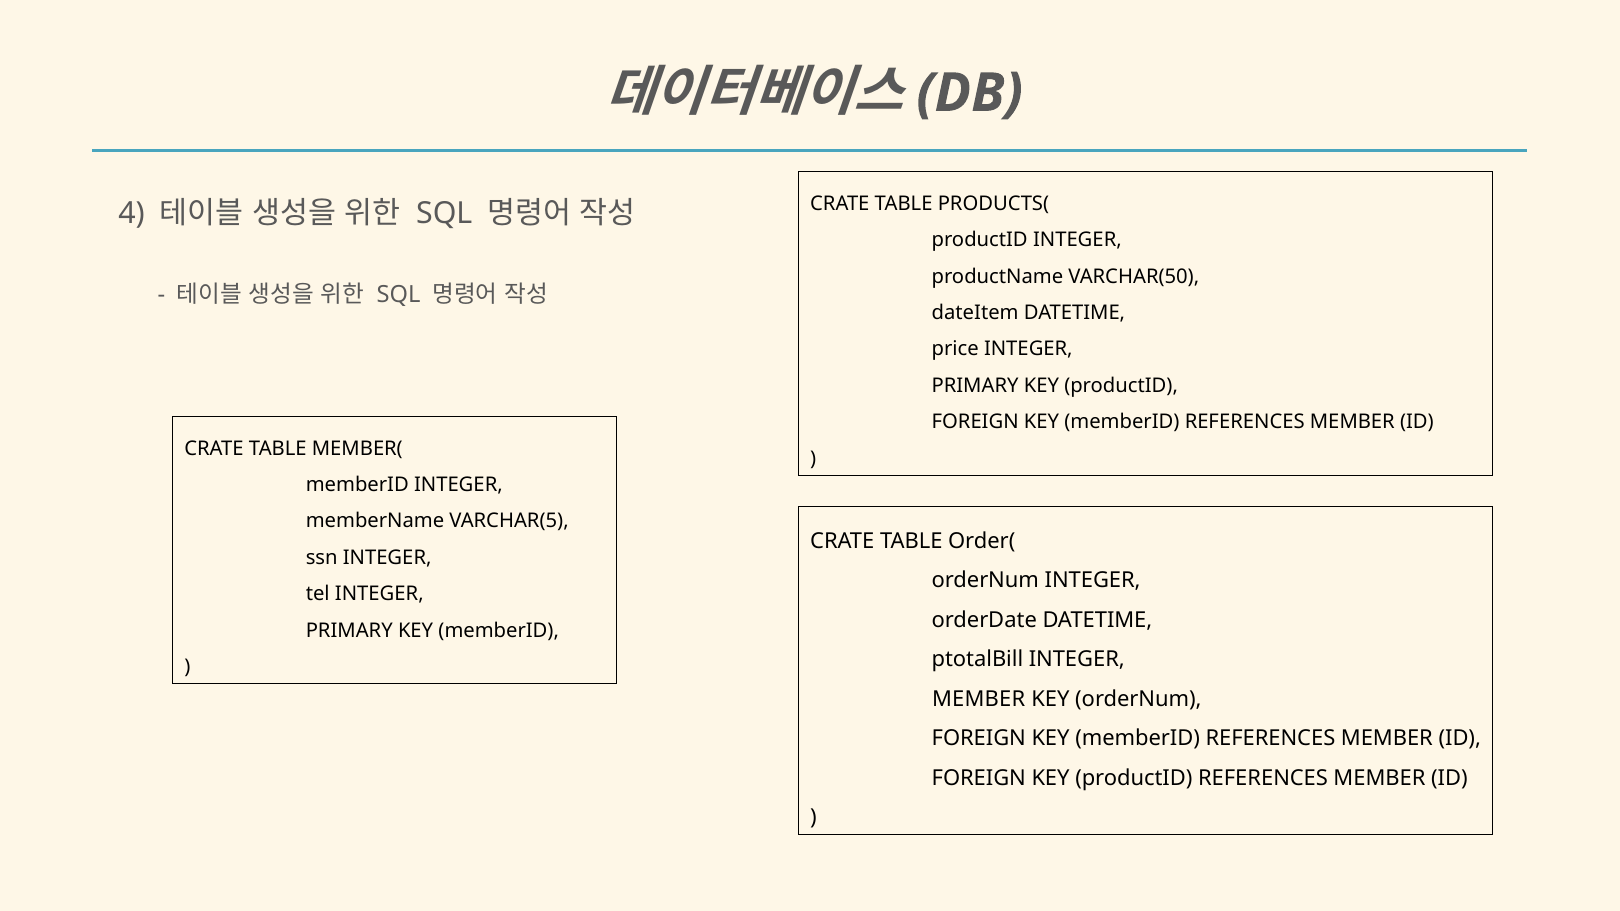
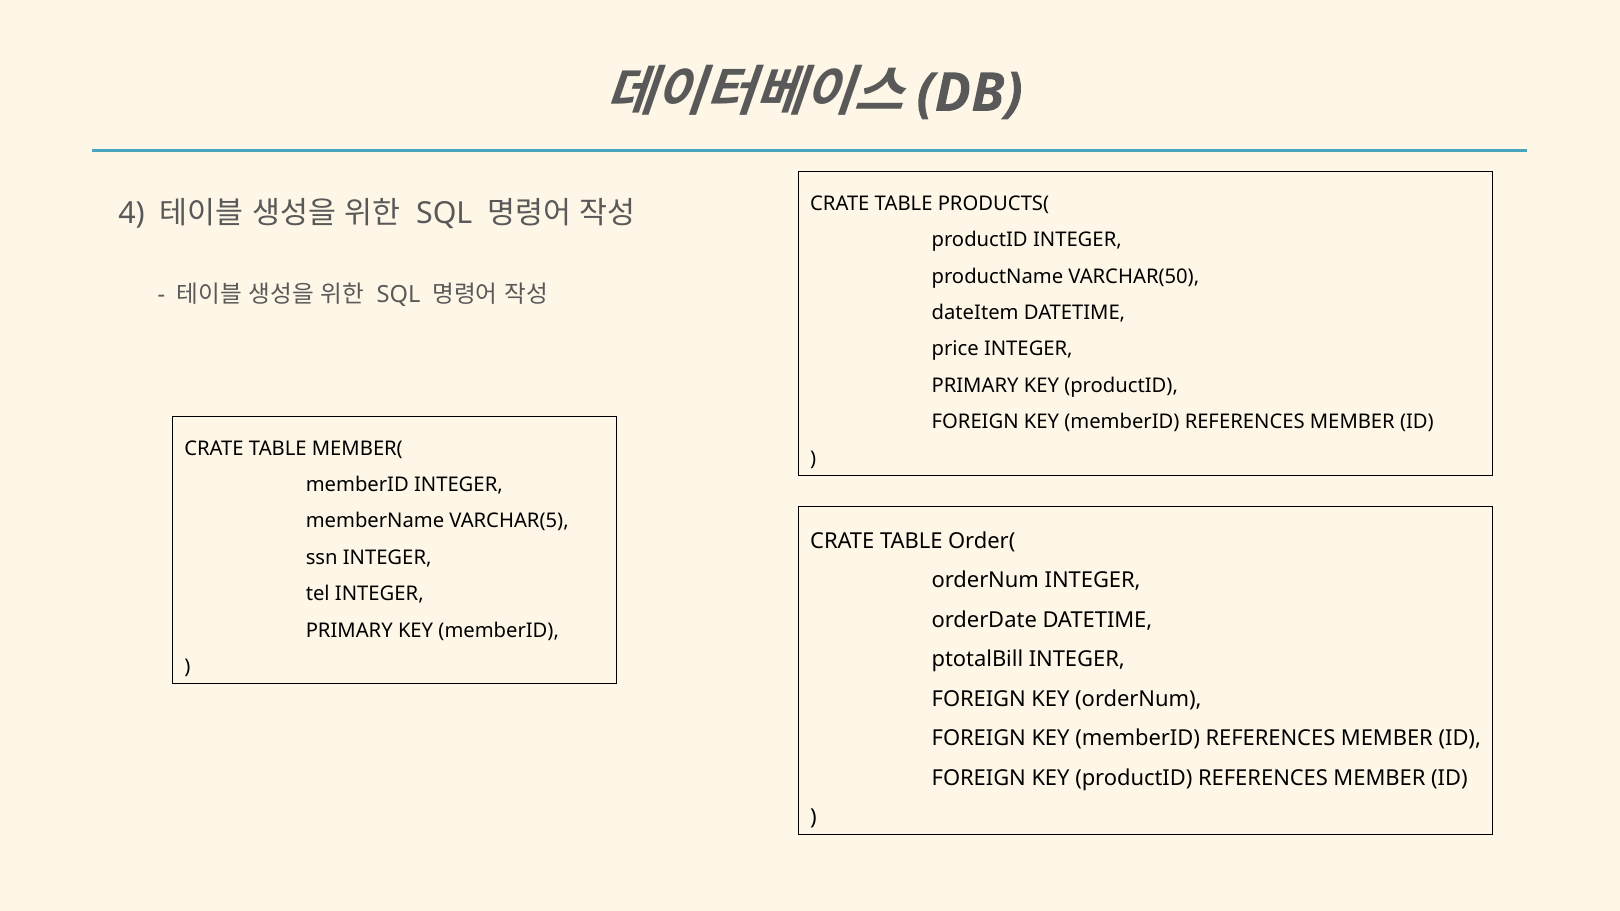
MEMBER: MEMBER -> FOREIGN (979, 699)
